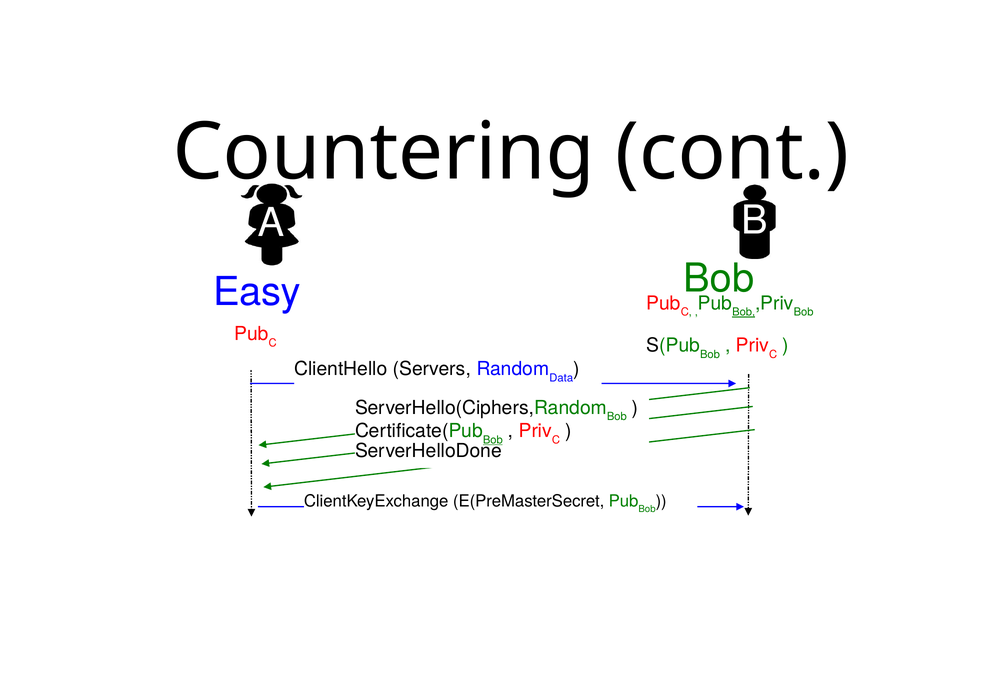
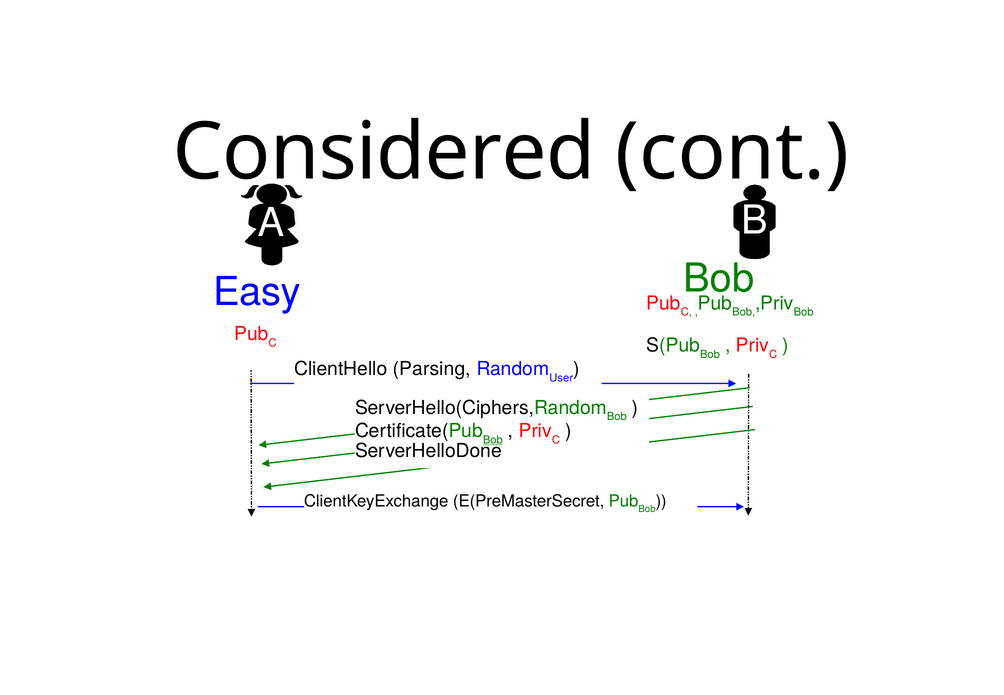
Countering: Countering -> Considered (384, 153)
Bob underline: present -> none (744, 312)
Servers: Servers -> Parsing (432, 369)
Data: Data -> User (561, 378)
